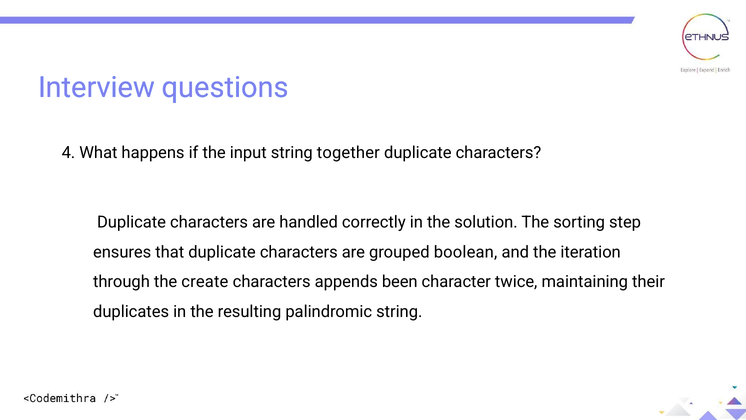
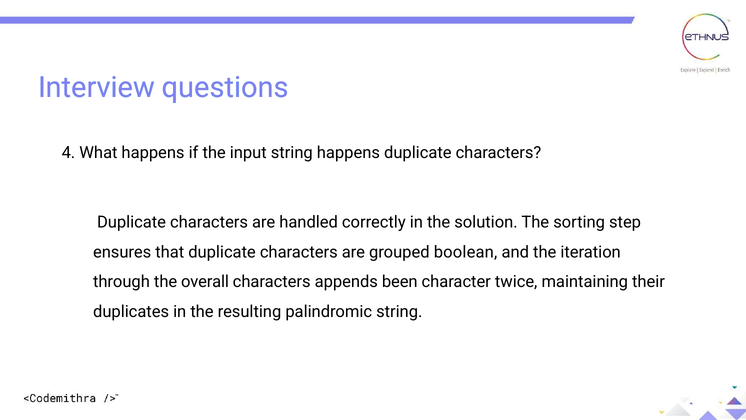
string together: together -> happens (348, 153)
create: create -> overall (205, 282)
